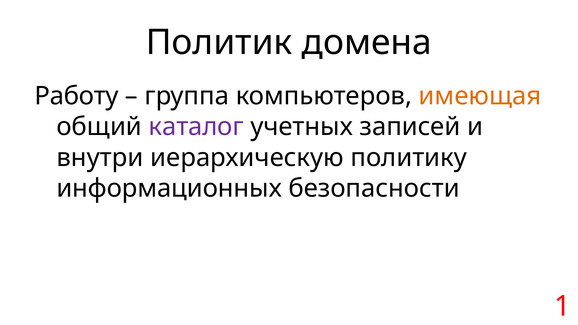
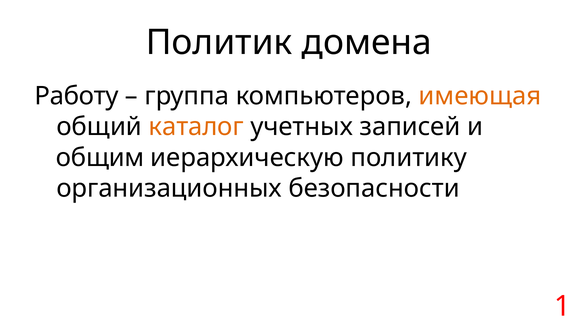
каталог colour: purple -> orange (196, 127)
внутри: внутри -> общим (100, 158)
информационных: информационных -> организационных (169, 188)
